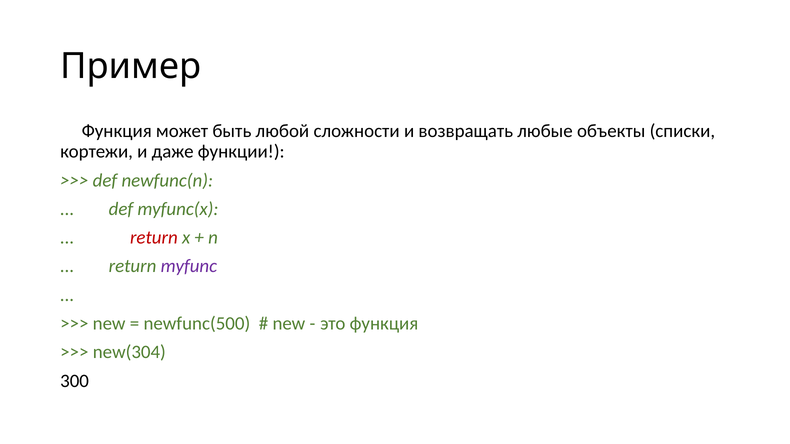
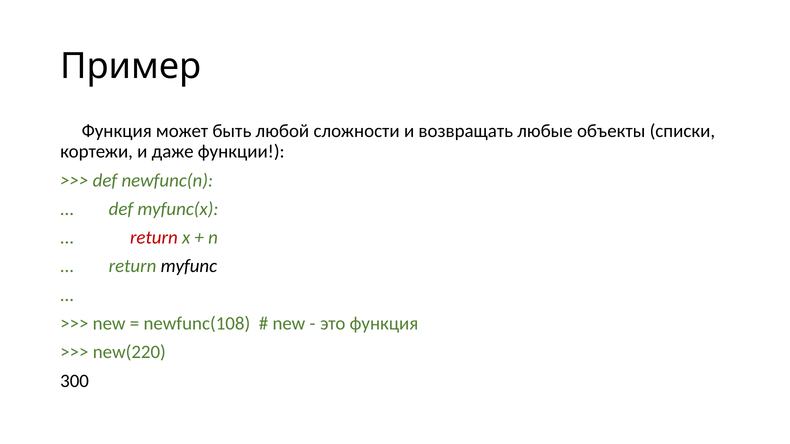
myfunc colour: purple -> black (189, 266)
newfunc(500: newfunc(500 -> newfunc(108 (197, 324)
new(304: new(304 -> new(220 (129, 352)
